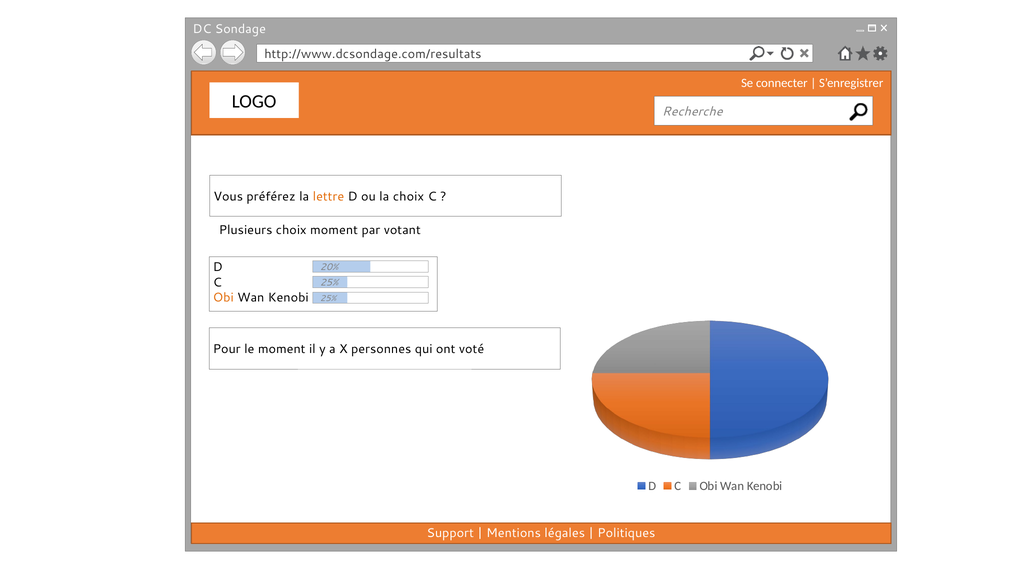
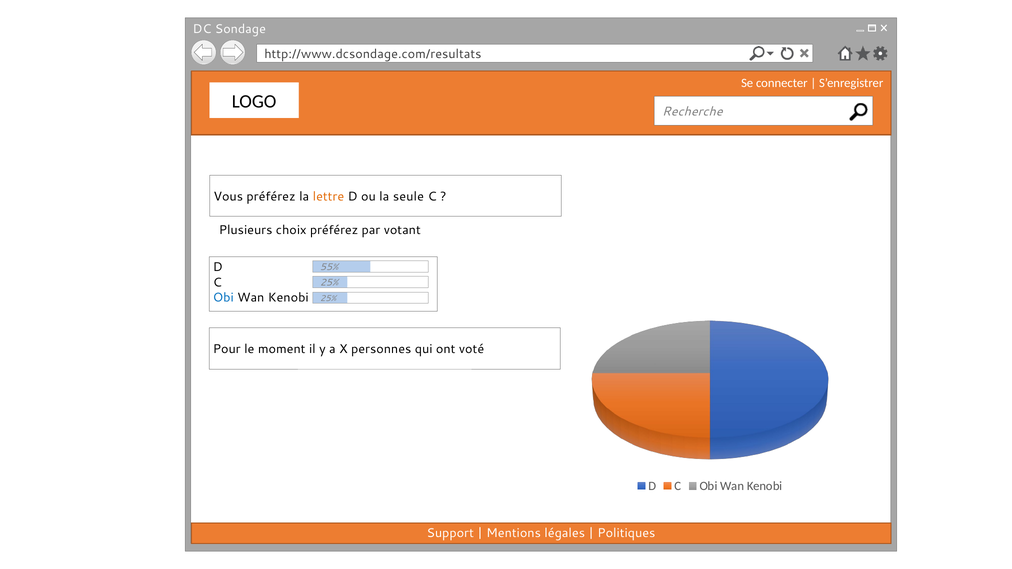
la choix: choix -> seule (408, 197)
choix moment: moment -> préférez (334, 230)
20%: 20% -> 55% (329, 267)
Obi colour: orange -> blue (223, 298)
